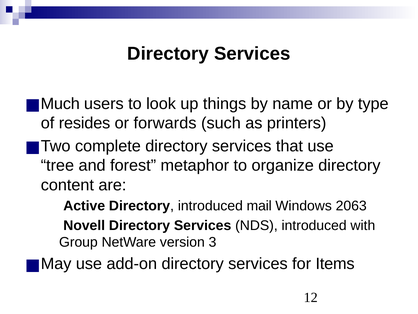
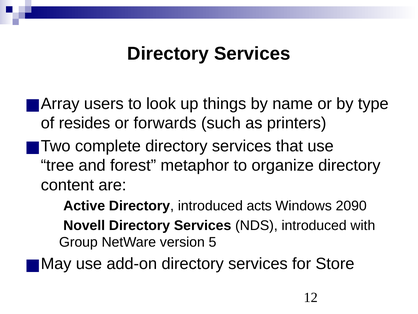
Much: Much -> Array (60, 104)
mail: mail -> acts (259, 206)
2063: 2063 -> 2090 (351, 206)
3: 3 -> 5 (213, 242)
Items: Items -> Store (335, 263)
